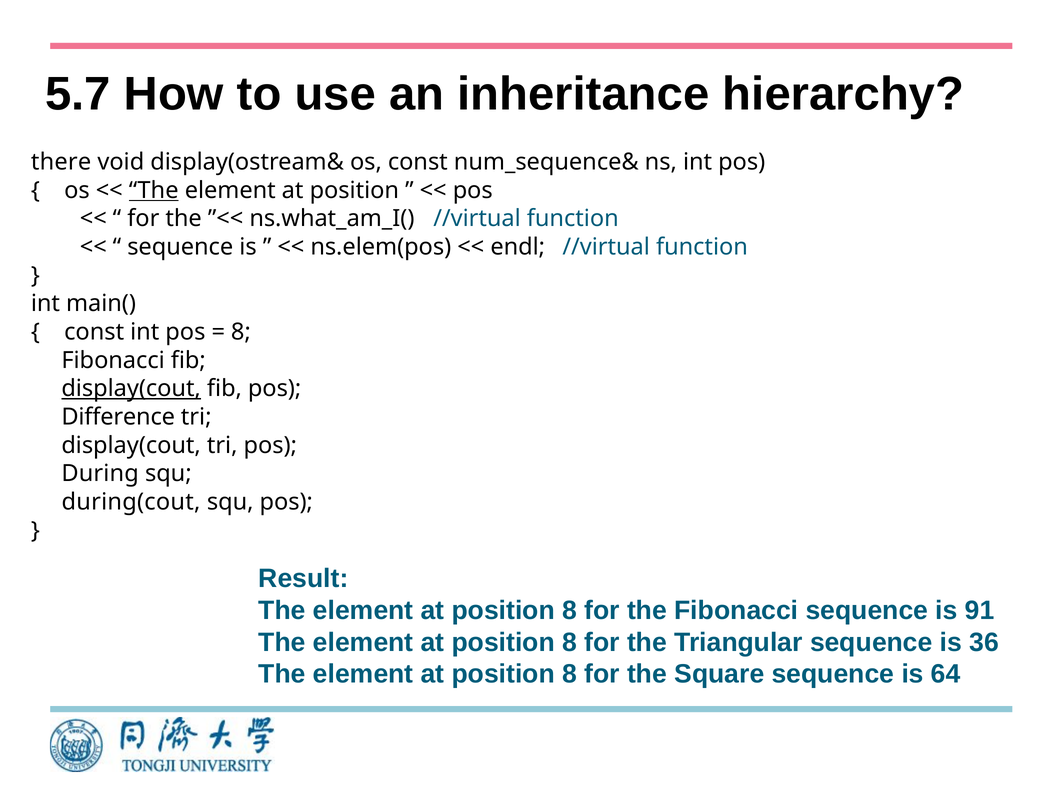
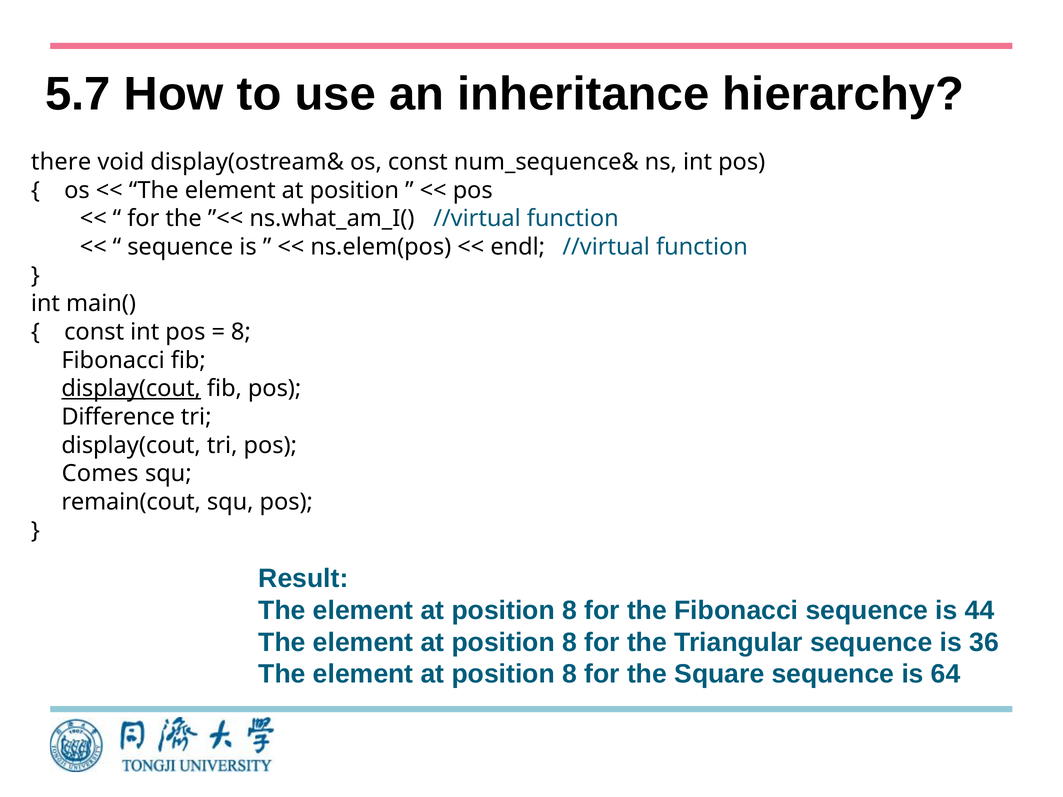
The underline: present -> none (154, 190)
During: During -> Comes (100, 474)
during(cout: during(cout -> remain(cout (131, 502)
91: 91 -> 44 (980, 611)
